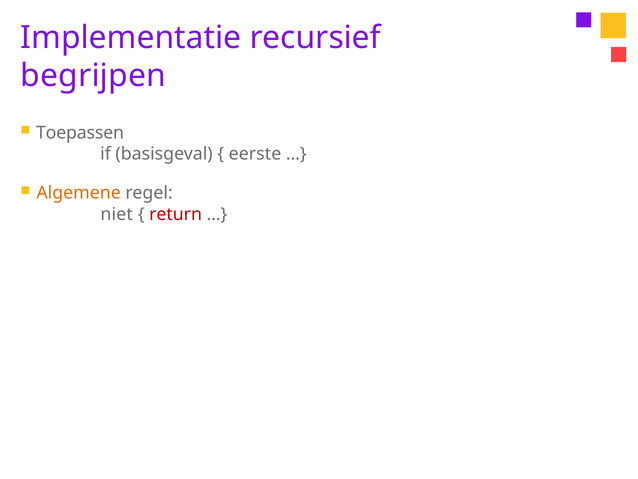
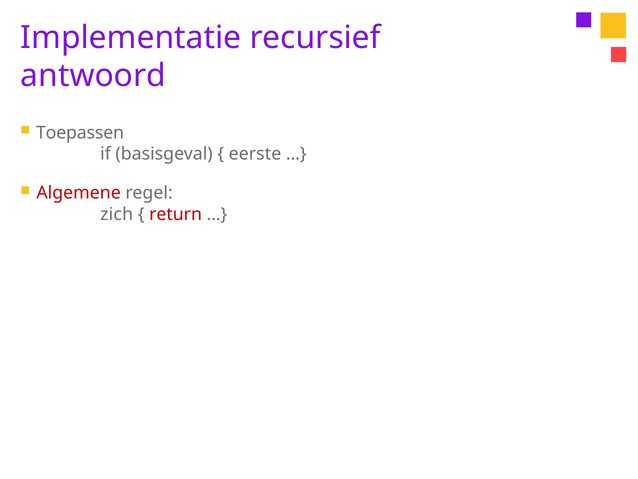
begrijpen: begrijpen -> antwoord (93, 76)
Algemene colour: orange -> red (79, 193)
niet: niet -> zich (117, 214)
